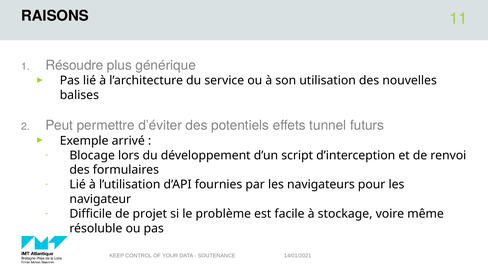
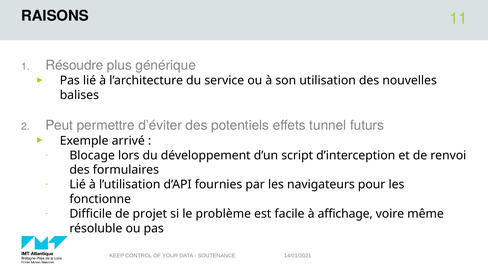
navigateur: navigateur -> fonctionne (100, 200)
stockage: stockage -> affichage (345, 214)
